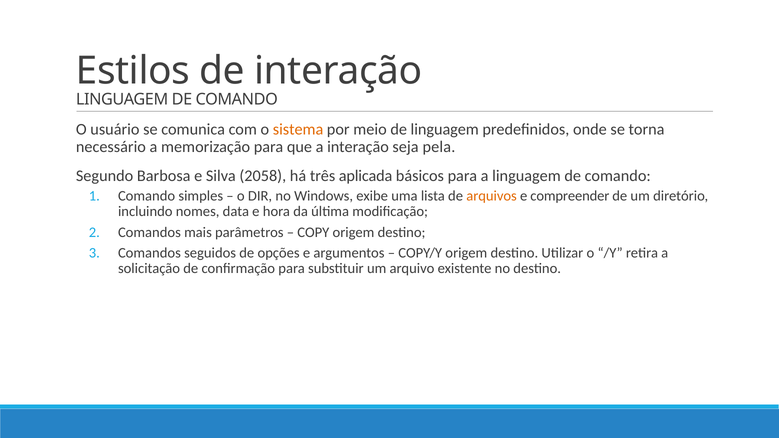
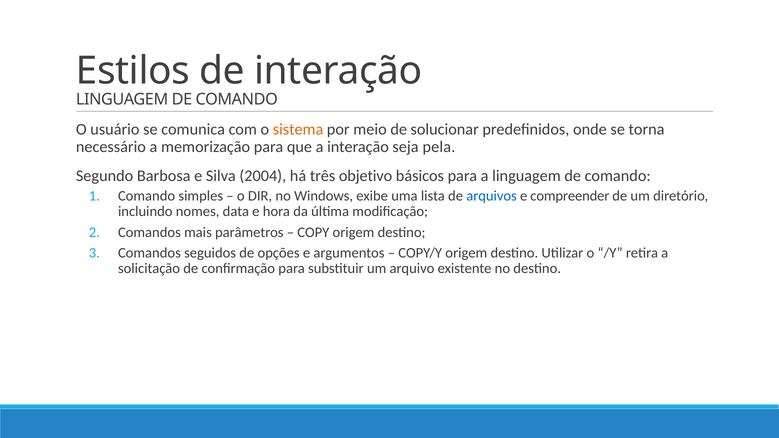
de linguagem: linguagem -> solucionar (445, 130)
2058: 2058 -> 2004 (263, 176)
aplicada: aplicada -> objetivo (366, 176)
arquivos colour: orange -> blue (492, 196)
